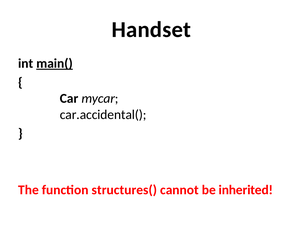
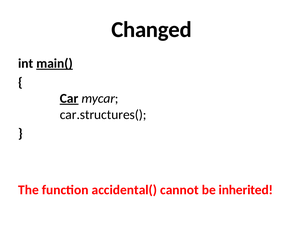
Handset: Handset -> Changed (152, 30)
Car underline: none -> present (69, 99)
car.accidental(: car.accidental( -> car.structures( (103, 115)
structures(: structures( -> accidental( (124, 190)
